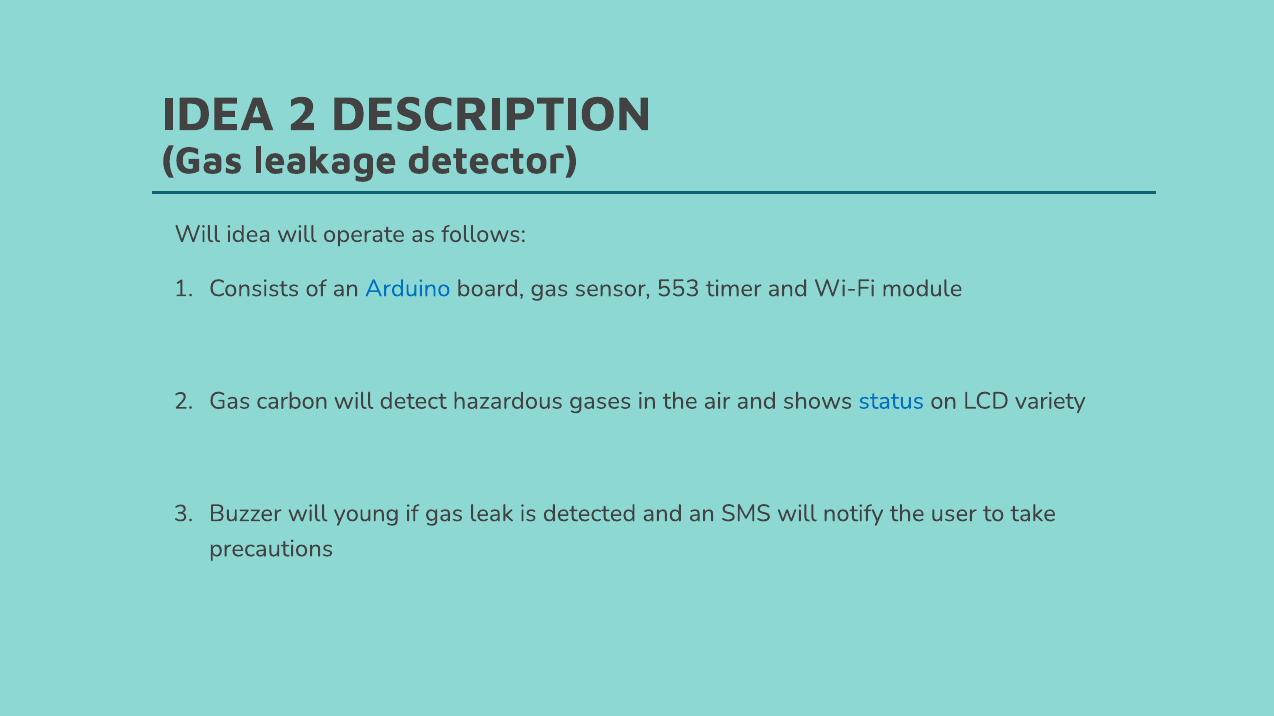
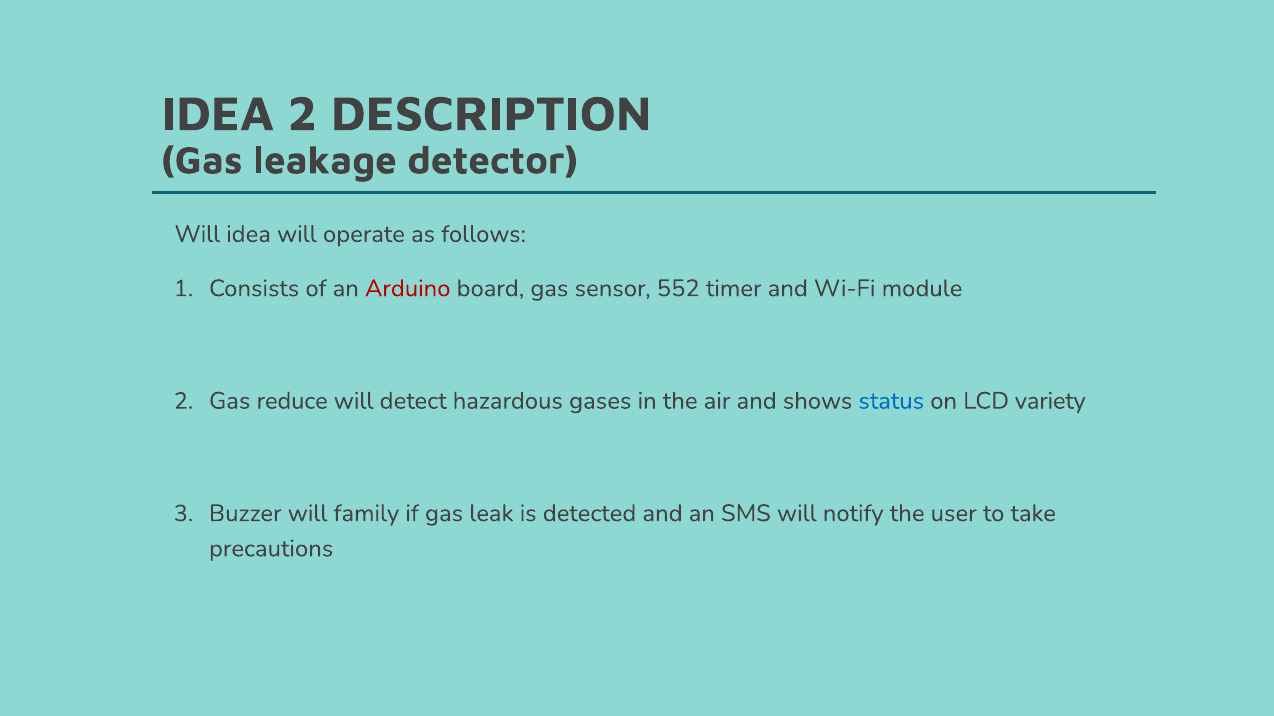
Arduino colour: blue -> red (408, 289)
553: 553 -> 552 (678, 289)
carbon: carbon -> reduce (292, 401)
young: young -> family (366, 514)
